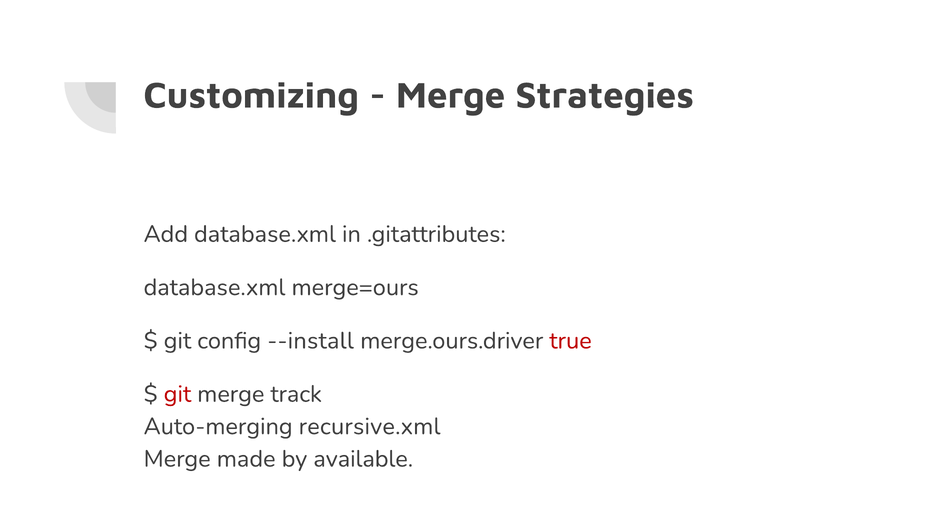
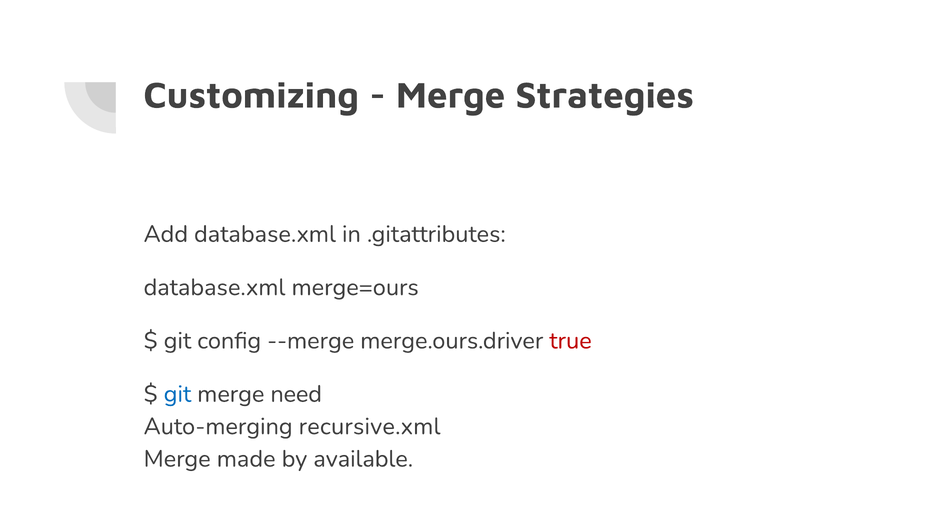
--install: --install -> --merge (311, 341)
git colour: red -> blue (177, 394)
track: track -> need (296, 394)
